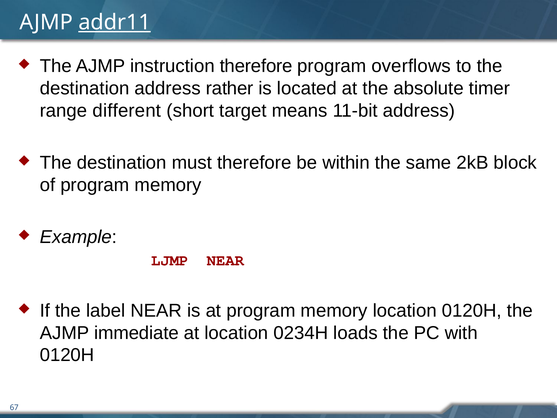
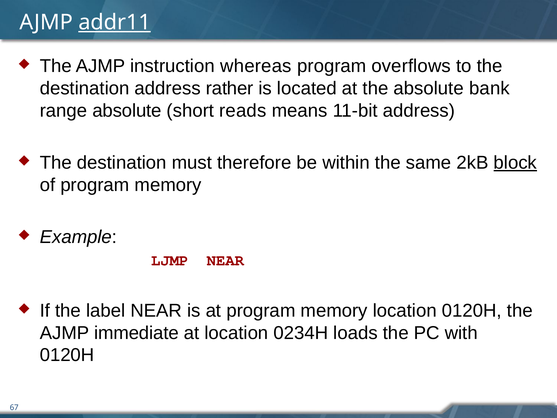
instruction therefore: therefore -> whereas (256, 66)
timer: timer -> bank (489, 88)
range different: different -> absolute (127, 111)
target: target -> reads (243, 111)
block underline: none -> present (515, 163)
